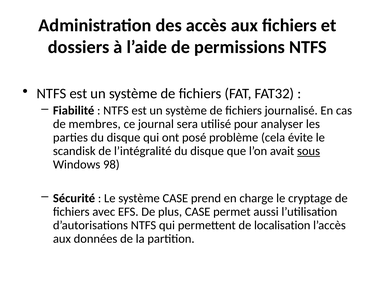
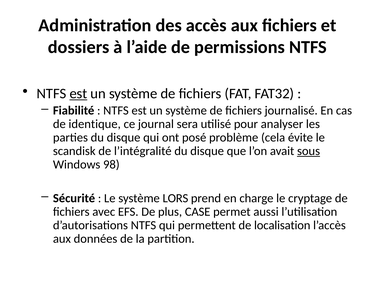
est underline: none -> present (78, 94)
membres: membres -> identique (95, 124)
système CASE: CASE -> LORS (175, 198)
